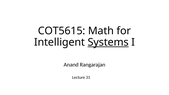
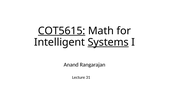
COT5615 underline: none -> present (62, 31)
